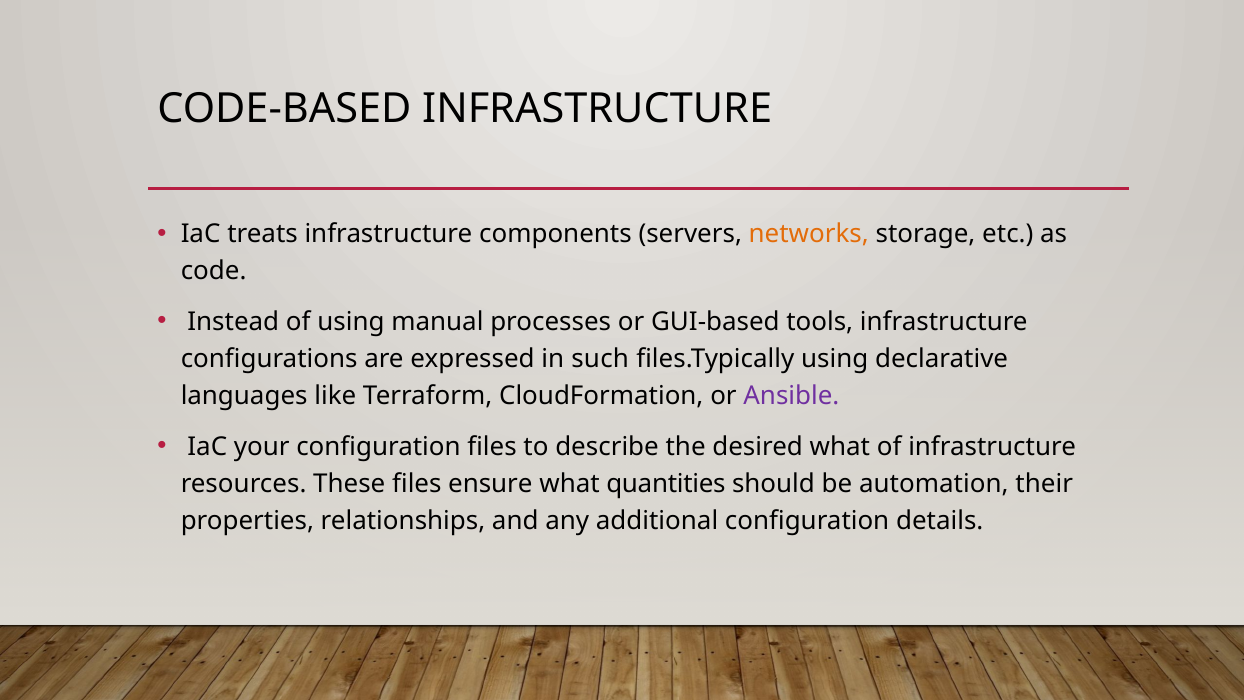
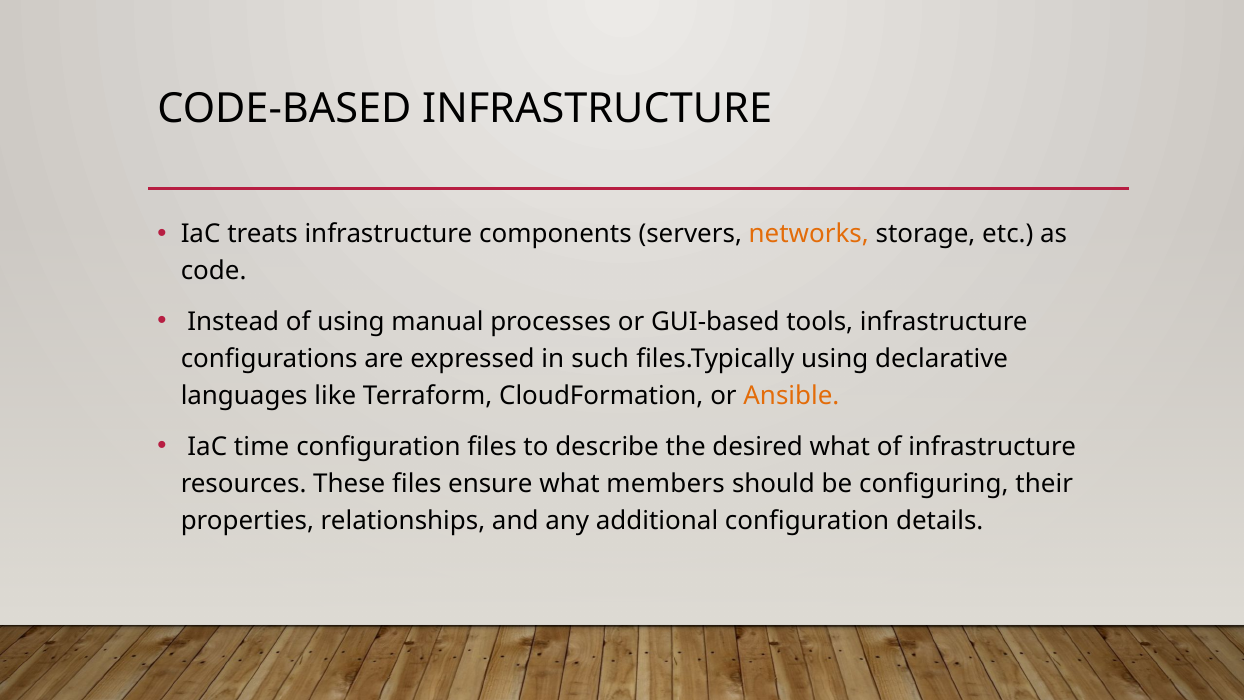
Ansible colour: purple -> orange (791, 396)
your: your -> time (262, 446)
quantities: quantities -> members (666, 484)
automation: automation -> configuring (934, 484)
